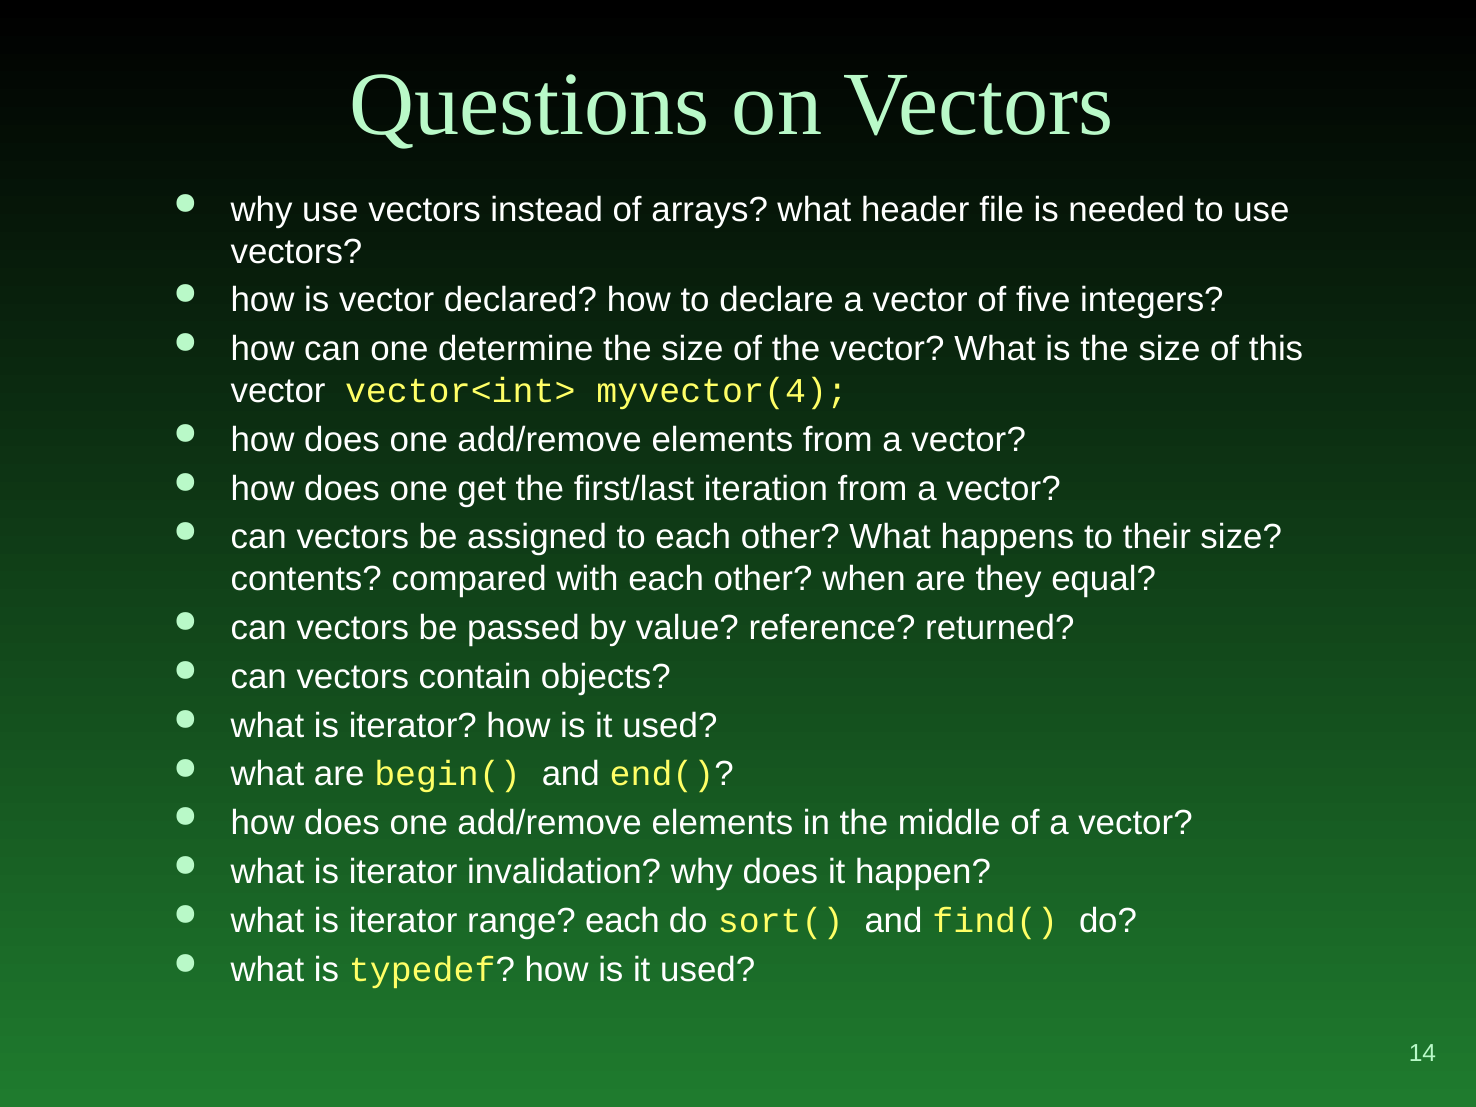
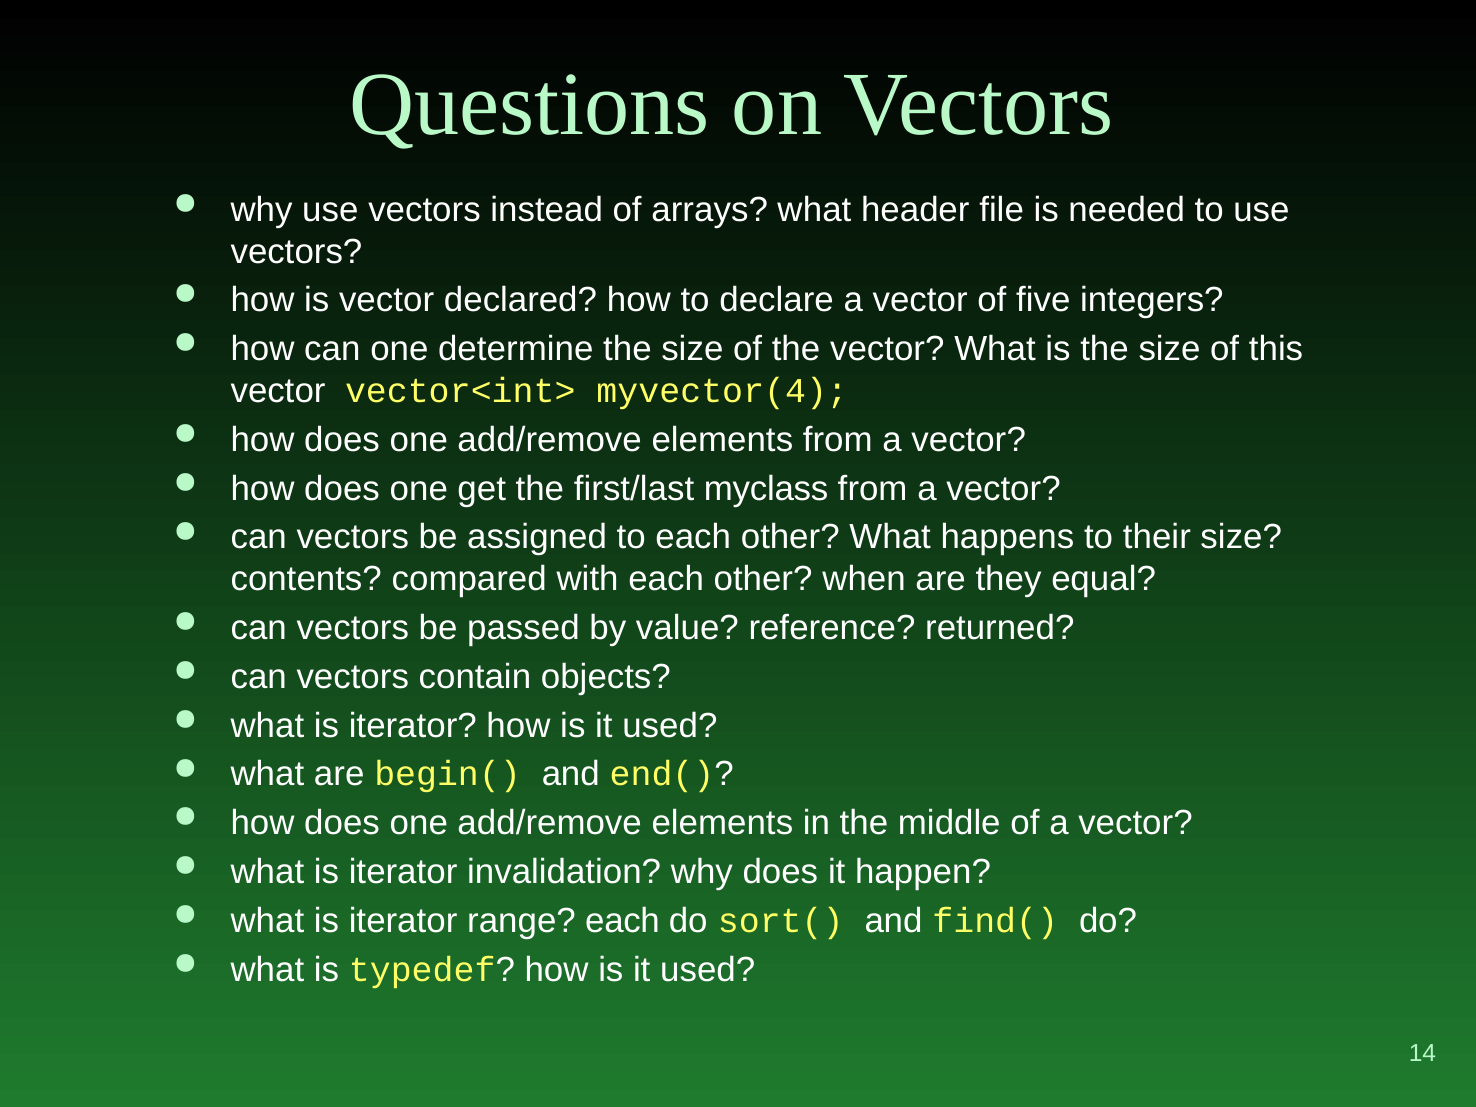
iteration: iteration -> myclass (766, 489)
